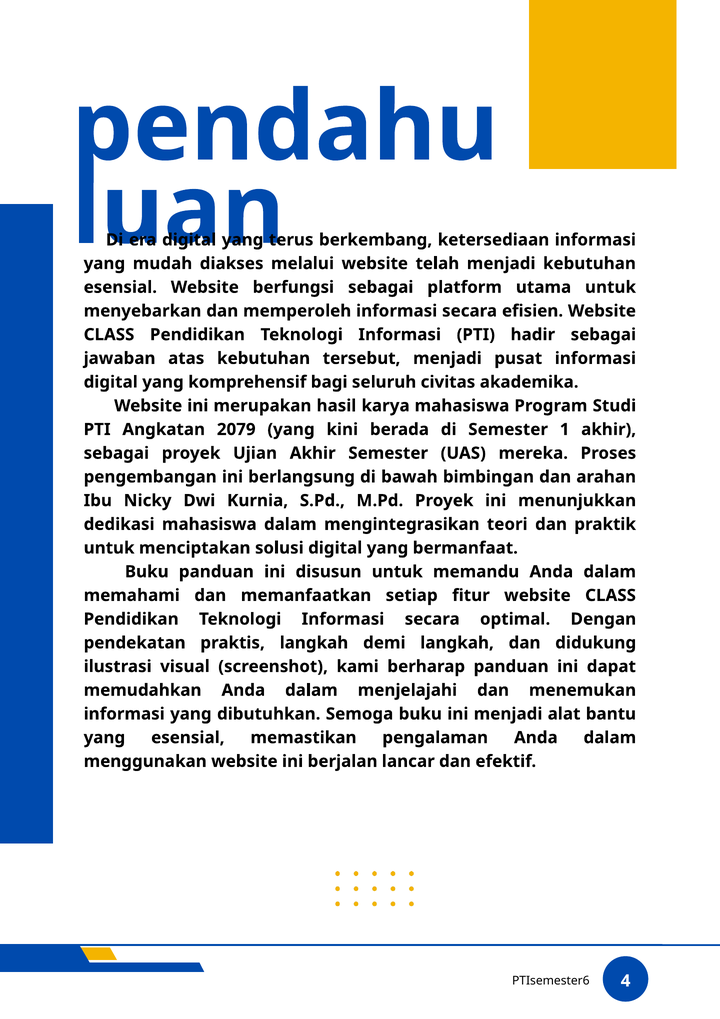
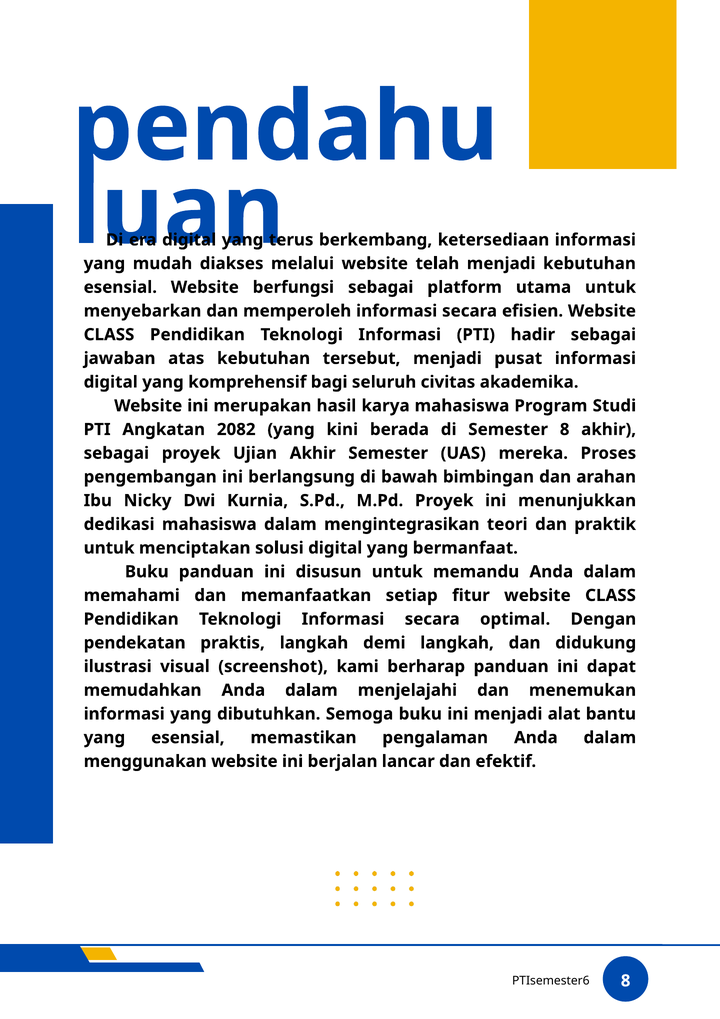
2079: 2079 -> 2082 (236, 429)
Semester 1: 1 -> 8 (565, 429)
PTIsemester6 4: 4 -> 8 (626, 981)
